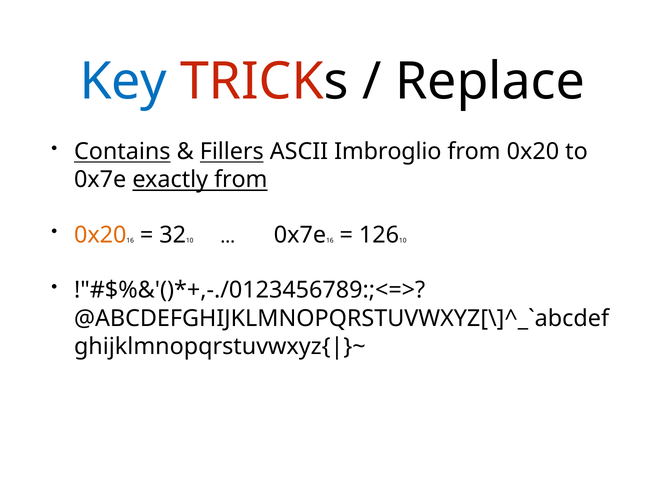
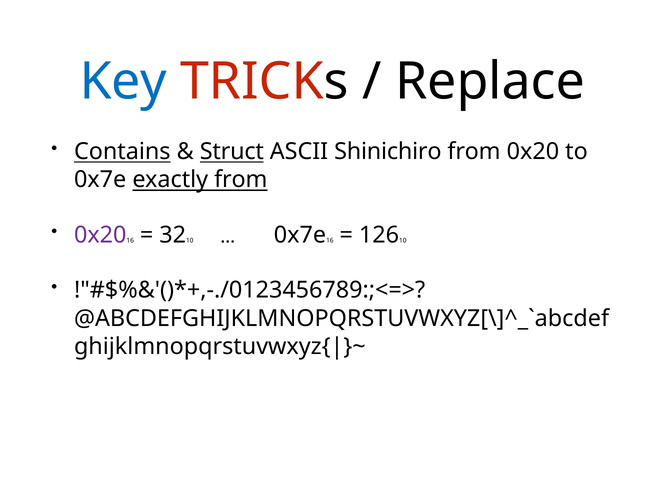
Fillers: Fillers -> Struct (232, 151)
Imbroglio: Imbroglio -> Shinichiro (388, 151)
0x20 colour: orange -> purple (100, 235)
